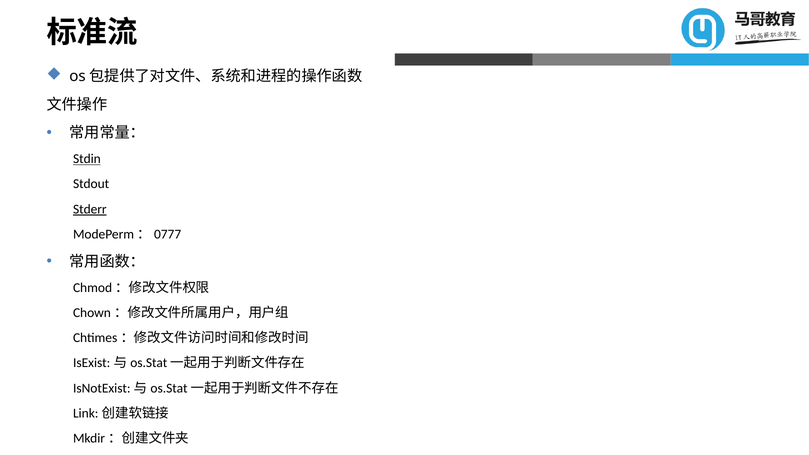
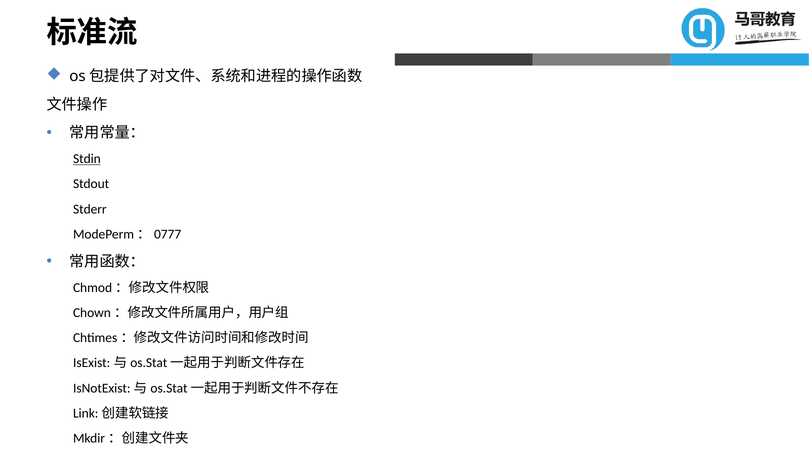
Stderr underline: present -> none (90, 209)
